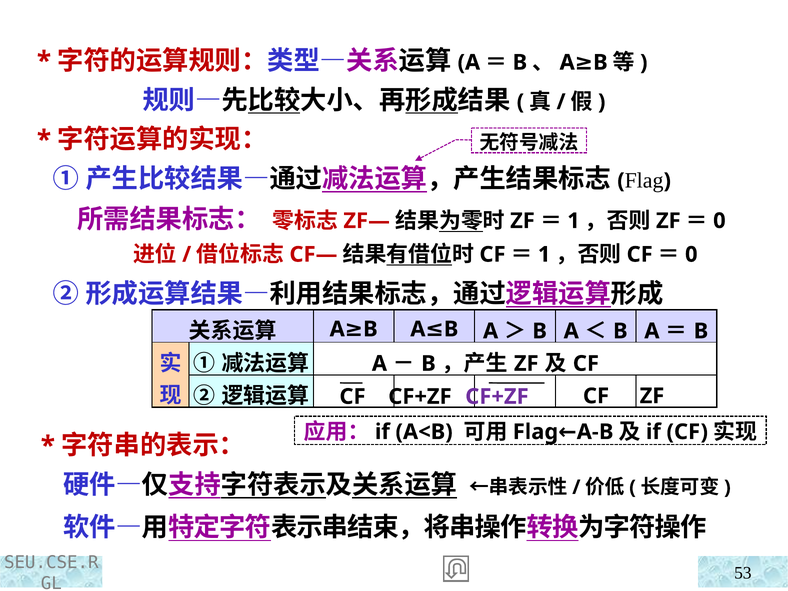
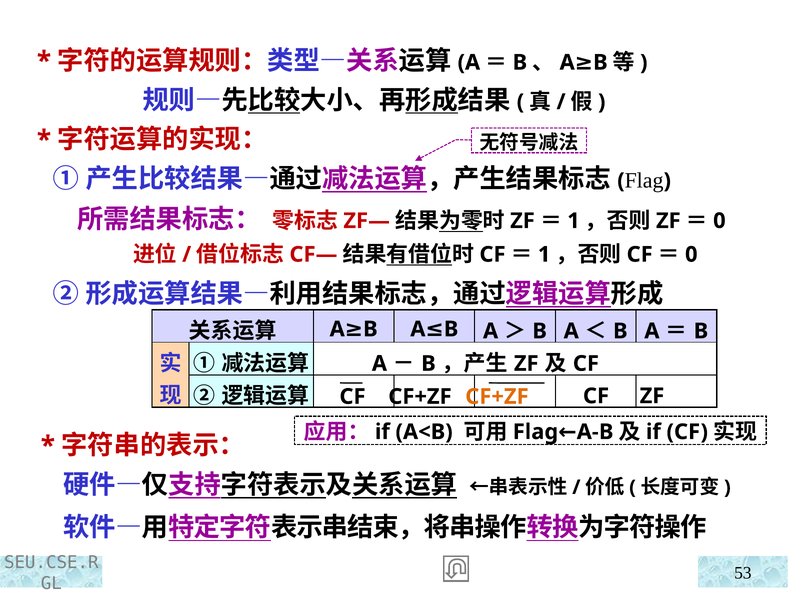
CF+ZF colour: purple -> orange (497, 397)
